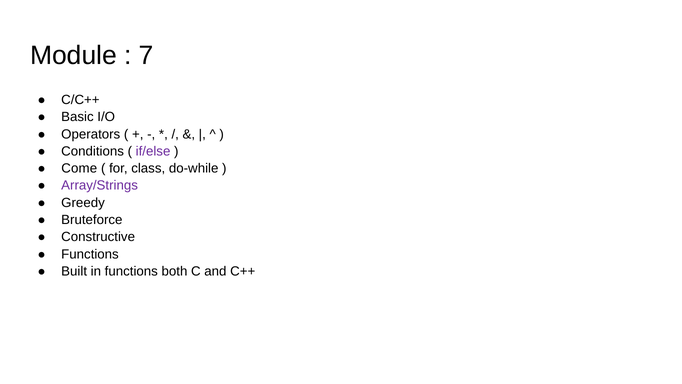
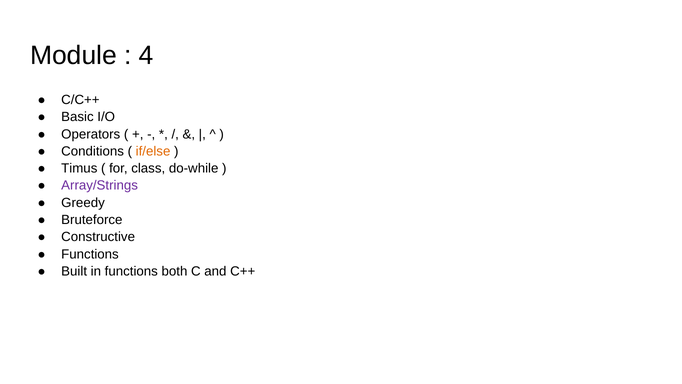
7: 7 -> 4 (146, 55)
if/else colour: purple -> orange (153, 151)
Come: Come -> Timus (79, 168)
